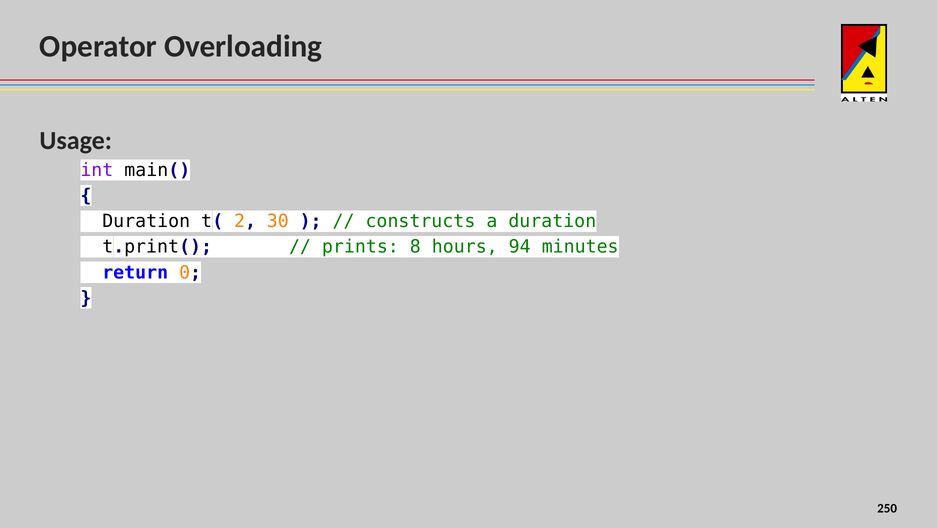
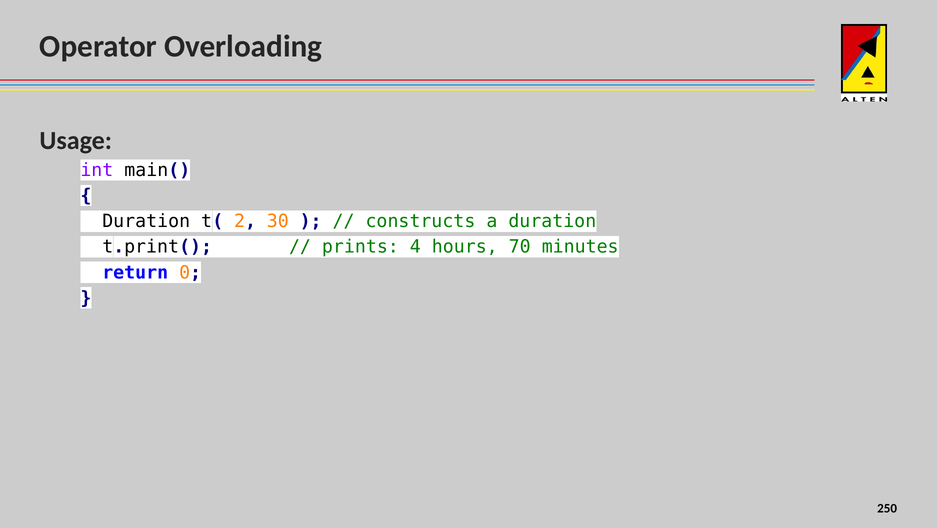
8: 8 -> 4 (415, 247)
94: 94 -> 70 (520, 247)
